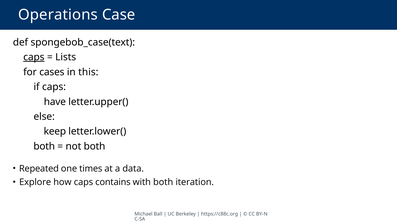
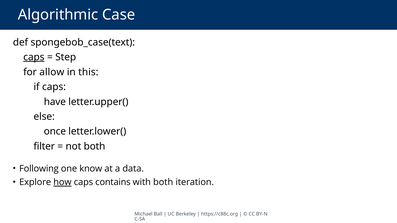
Operations: Operations -> Algorithmic (58, 15)
Lists: Lists -> Step (66, 57)
cases: cases -> allow (52, 72)
keep: keep -> once (55, 132)
both: both -> filter (44, 147)
Repeated: Repeated -> Following (39, 169)
times: times -> know (91, 169)
how underline: none -> present (62, 182)
